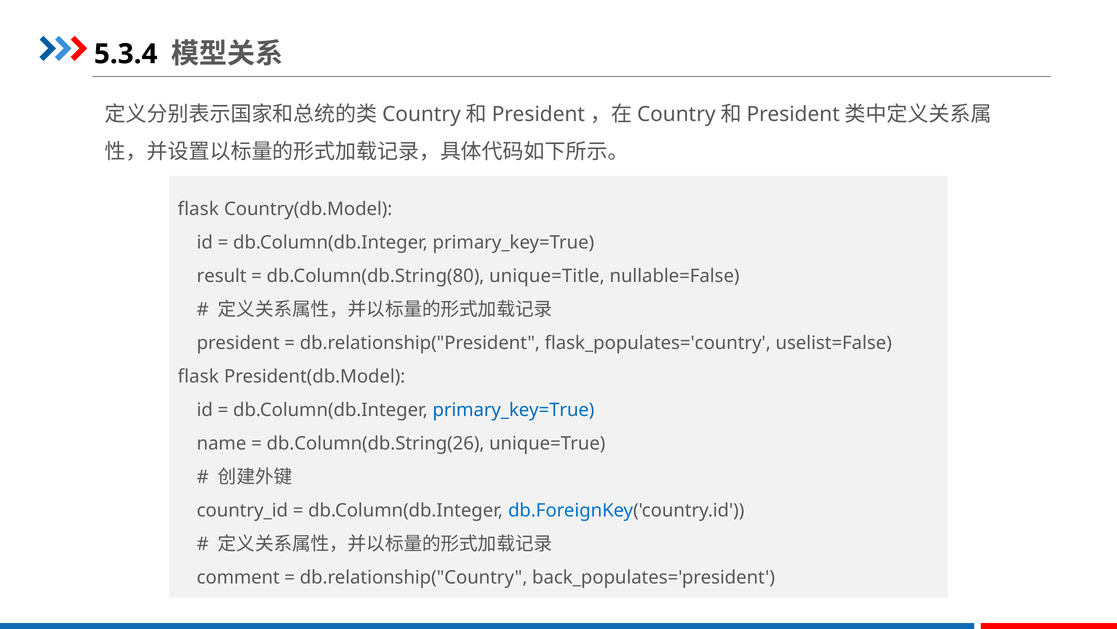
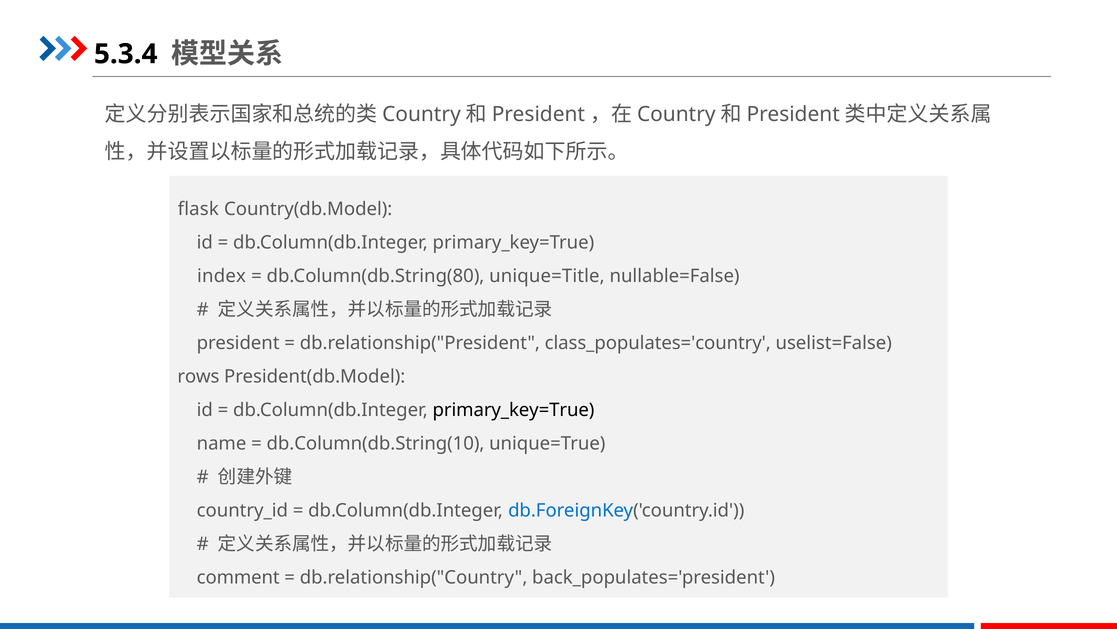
result: result -> index (221, 276)
flask_populates='country: flask_populates='country -> class_populates='country (658, 343)
flask: flask -> rows (198, 376)
primary_key=True colour: blue -> black (513, 410)
db.Column(db.String(26: db.Column(db.String(26 -> db.Column(db.String(10 (375, 443)
